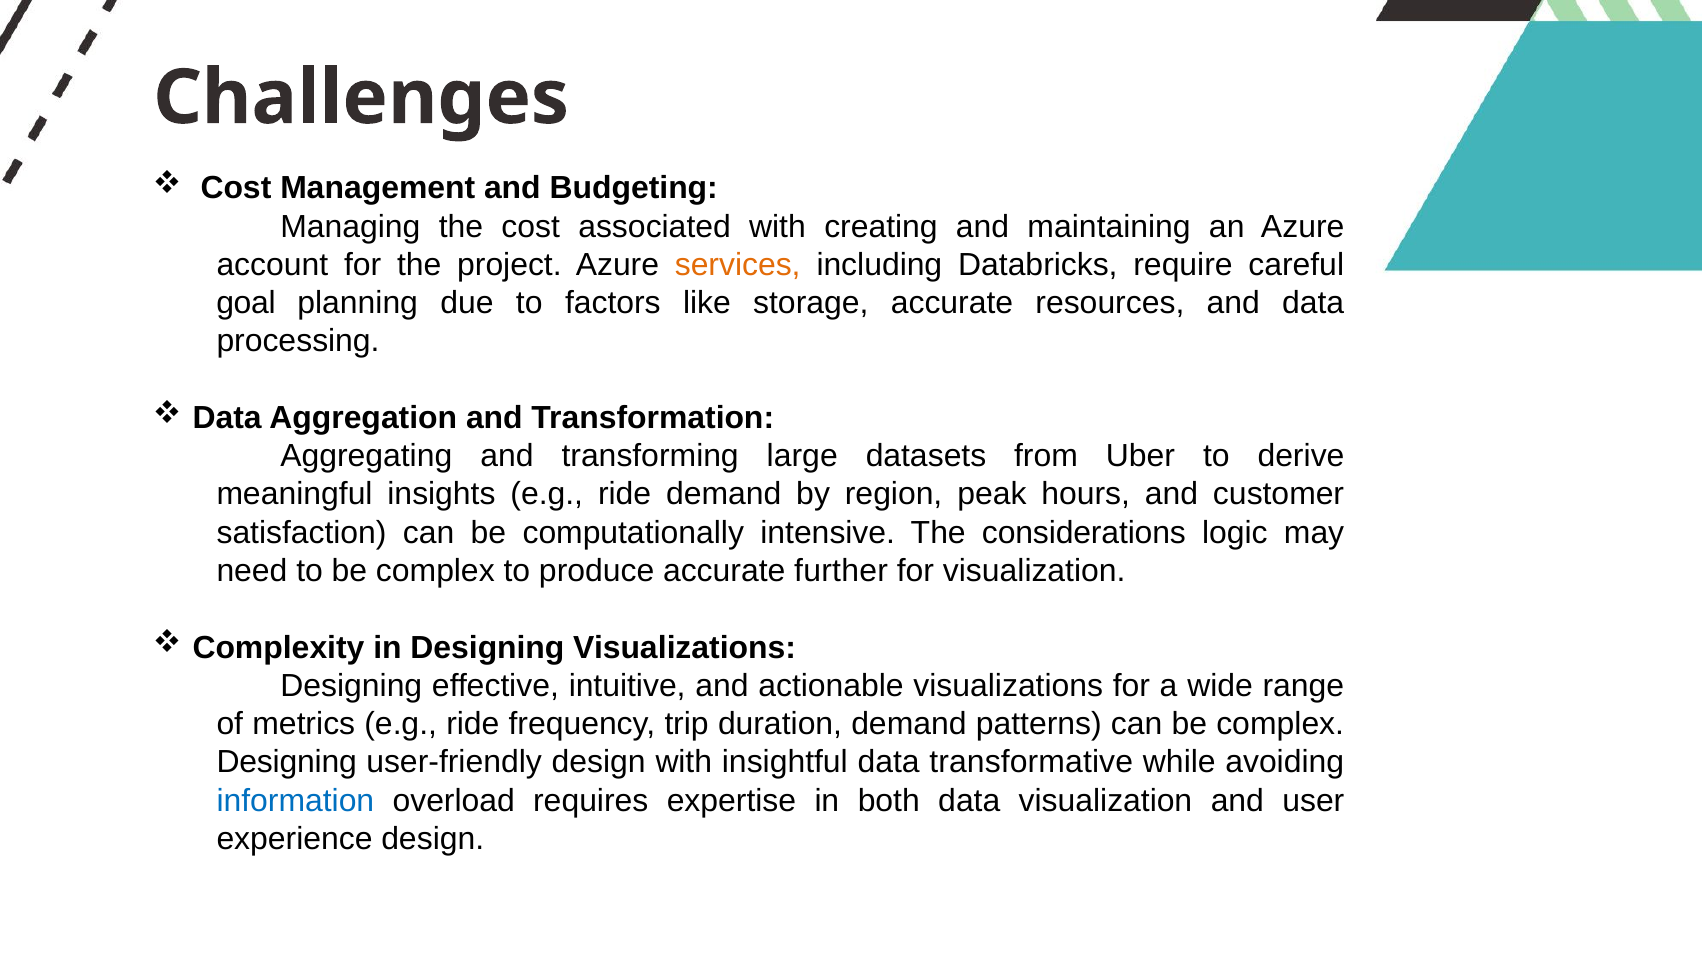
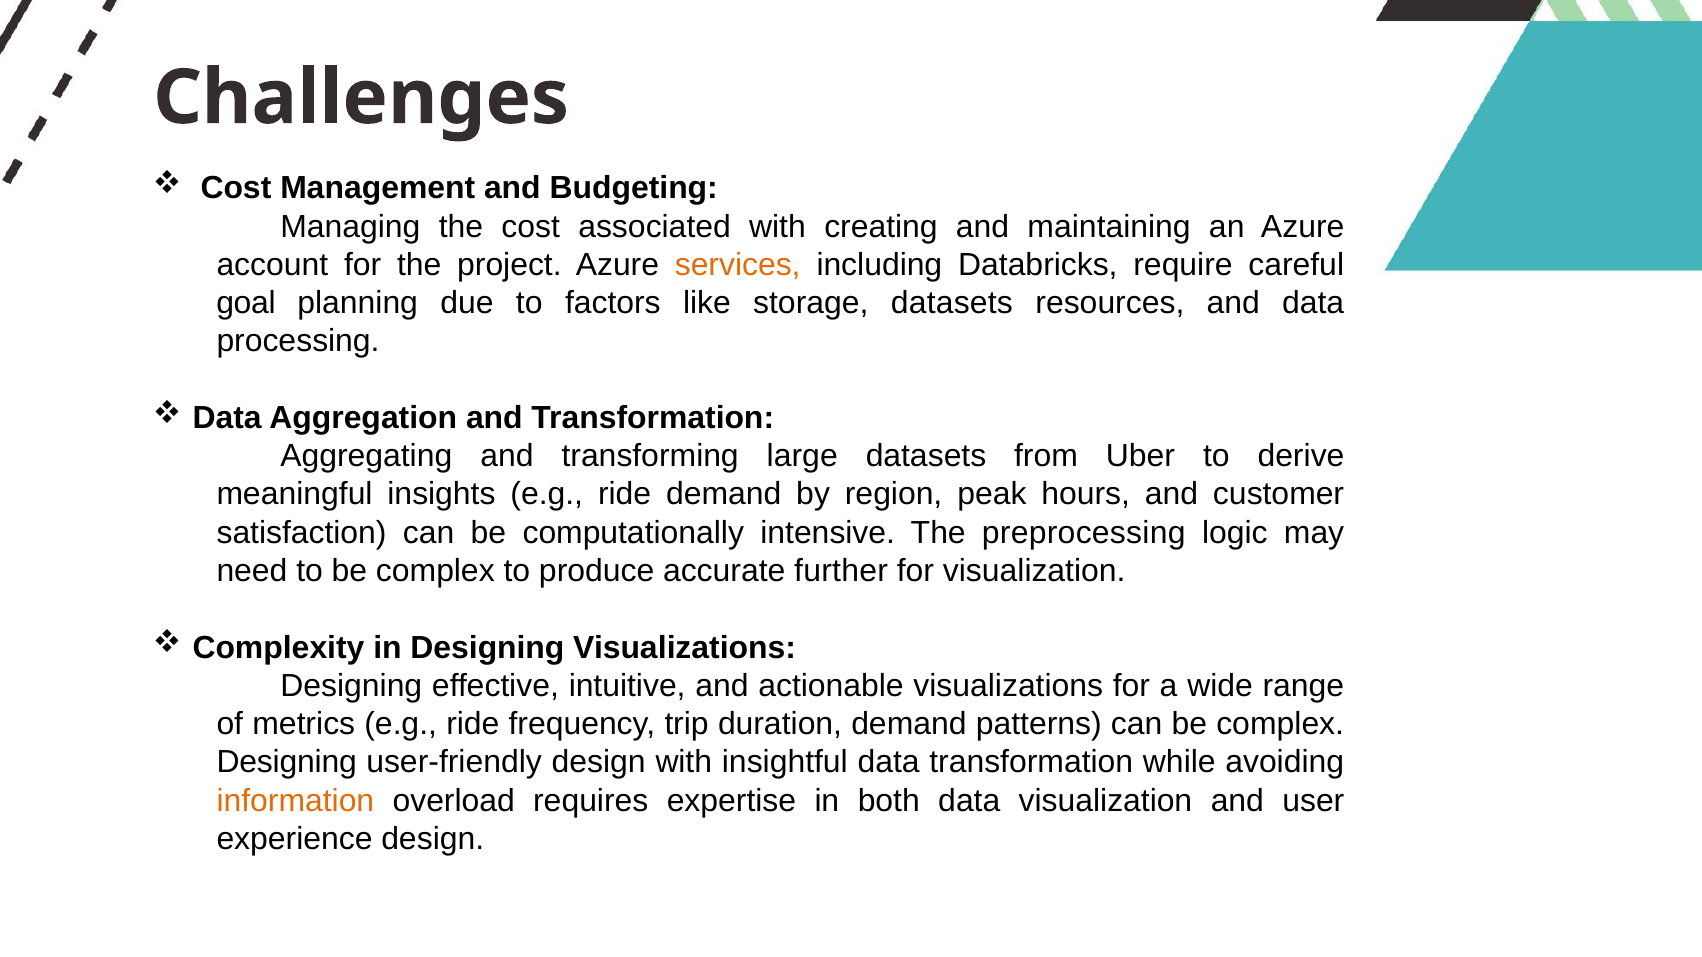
storage accurate: accurate -> datasets (952, 303)
considerations: considerations -> preprocessing (1084, 533)
data transformative: transformative -> transformation (1031, 763)
information colour: blue -> orange (295, 801)
